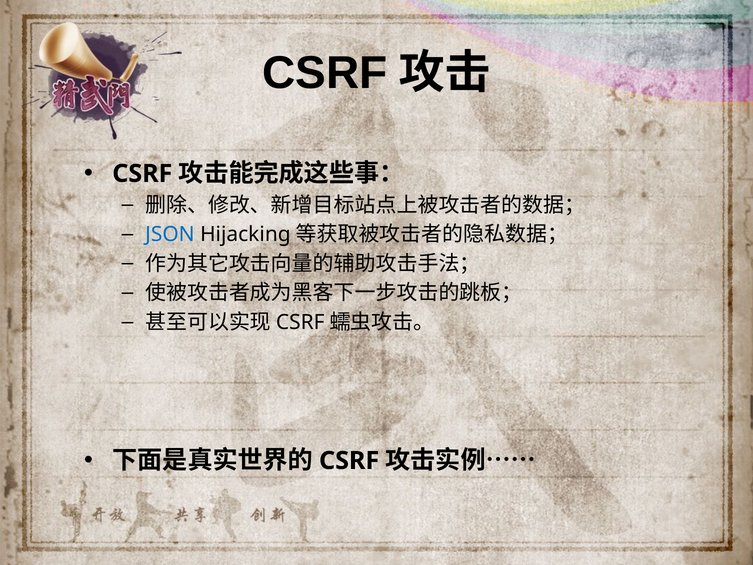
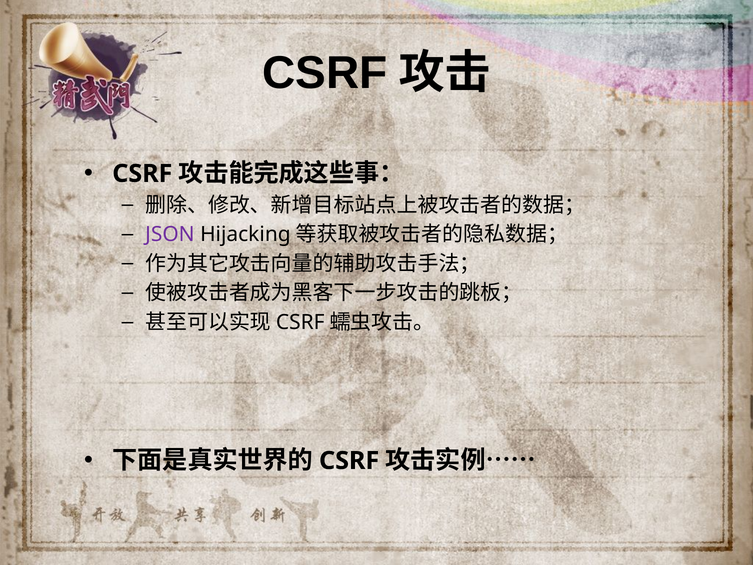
JSON colour: blue -> purple (170, 234)
